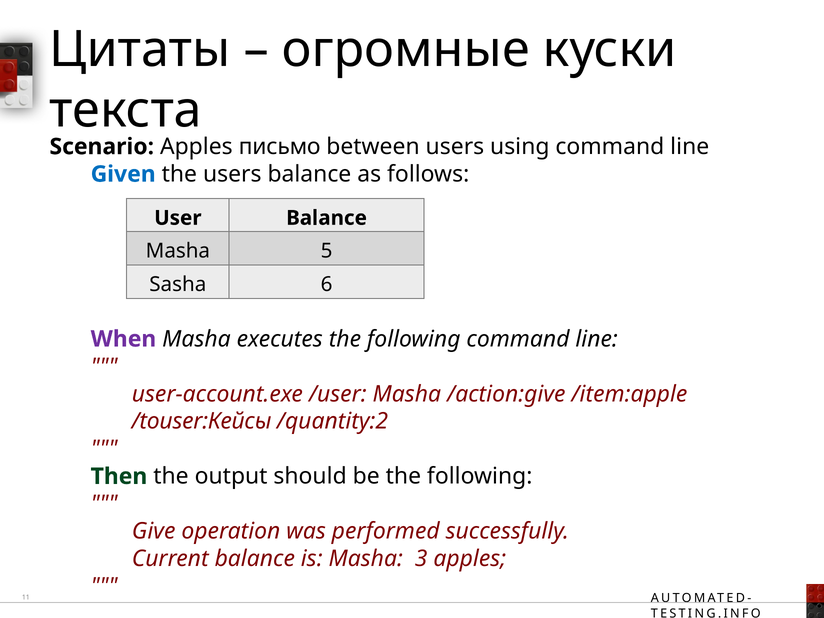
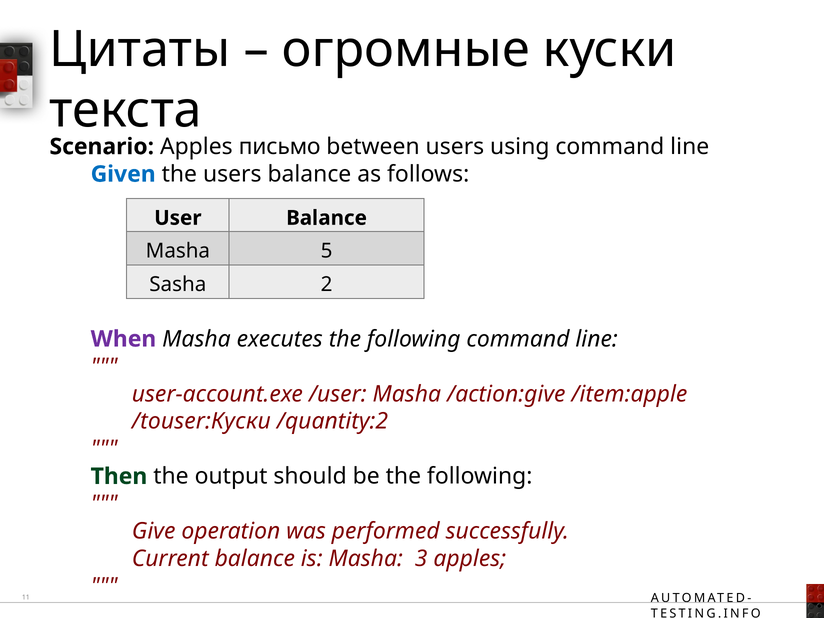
6: 6 -> 2 (327, 284)
/touser:Кейсы: /touser:Кейсы -> /touser:Куски (201, 421)
